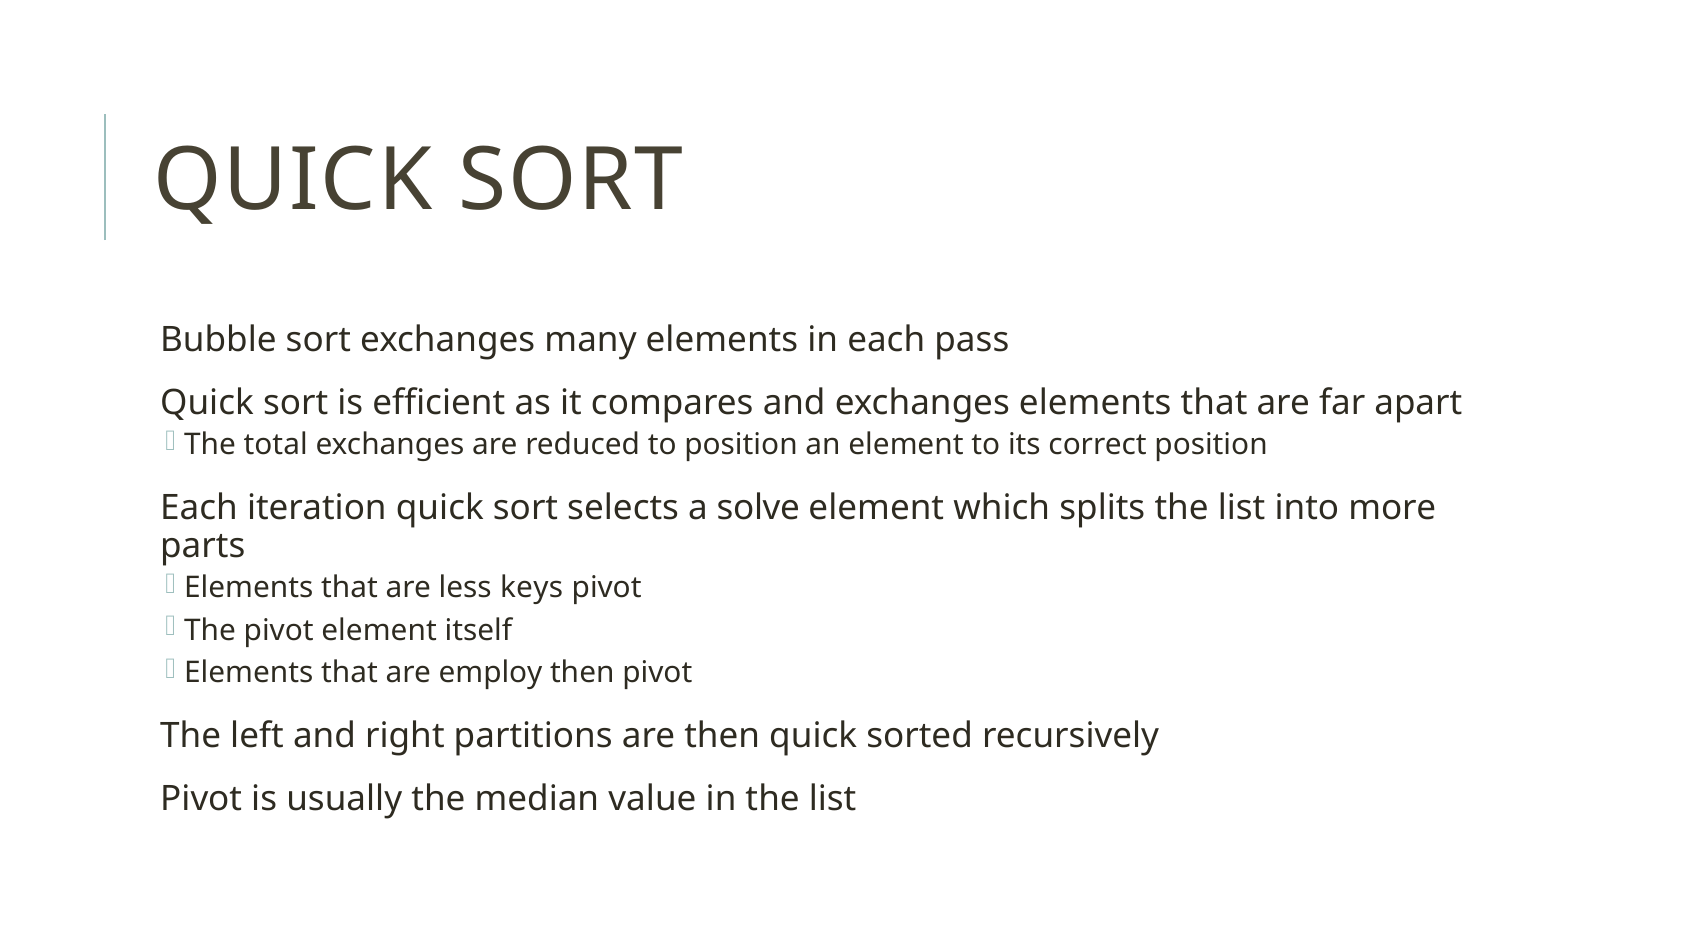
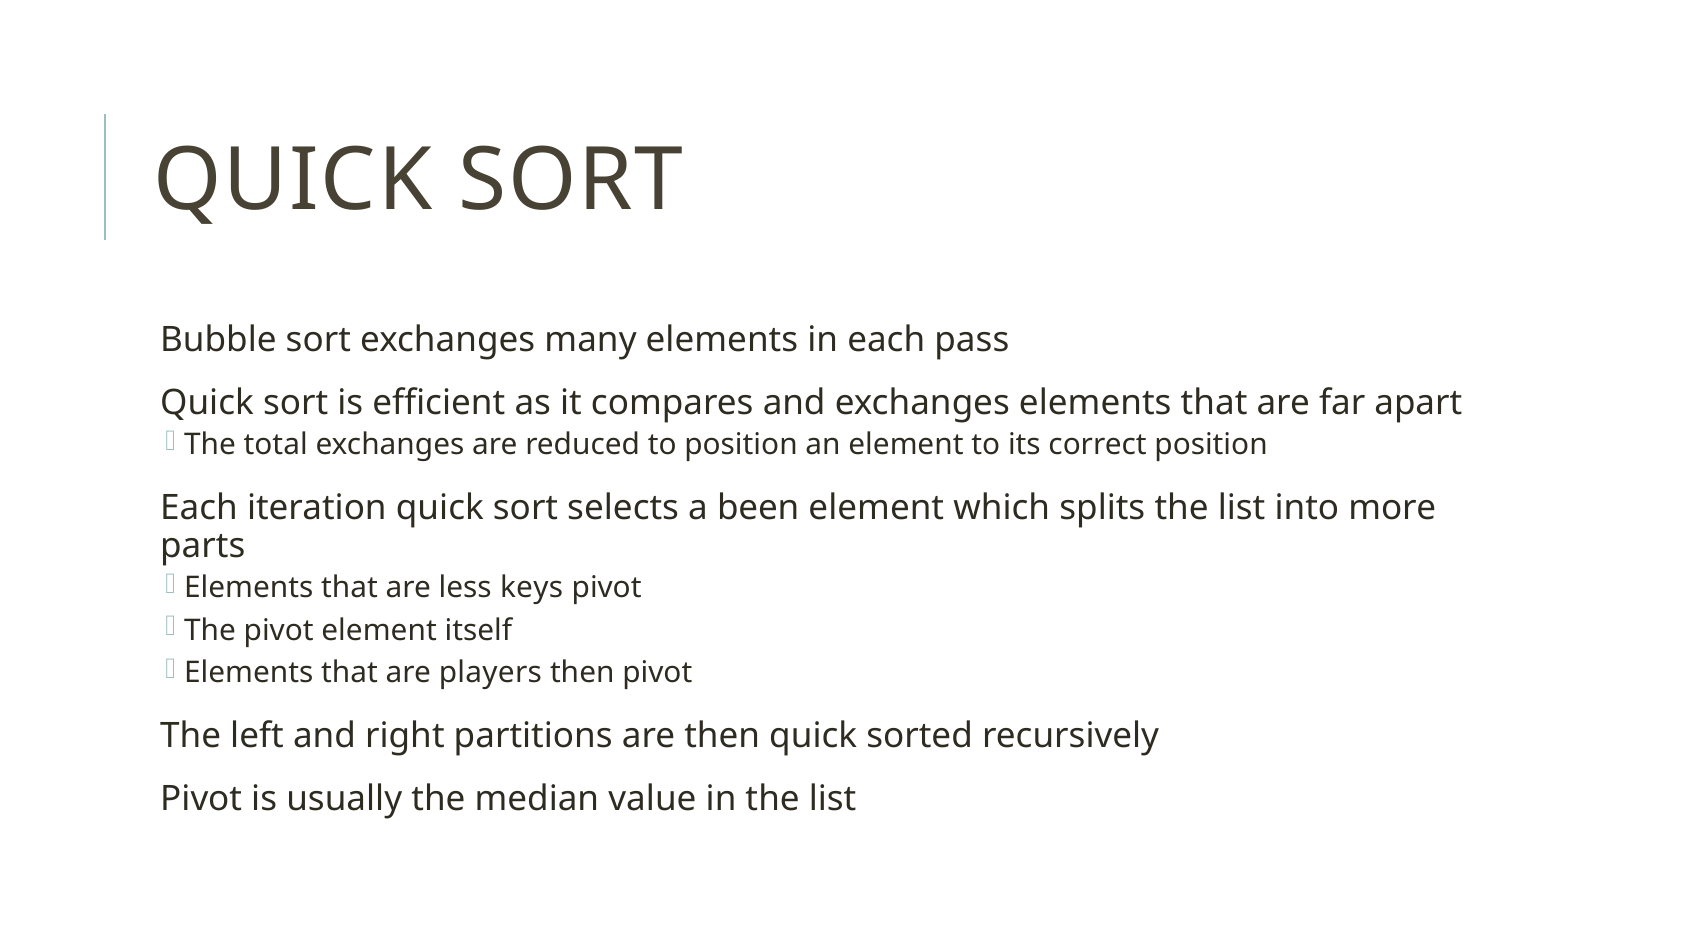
solve: solve -> been (758, 508)
employ: employ -> players (490, 673)
